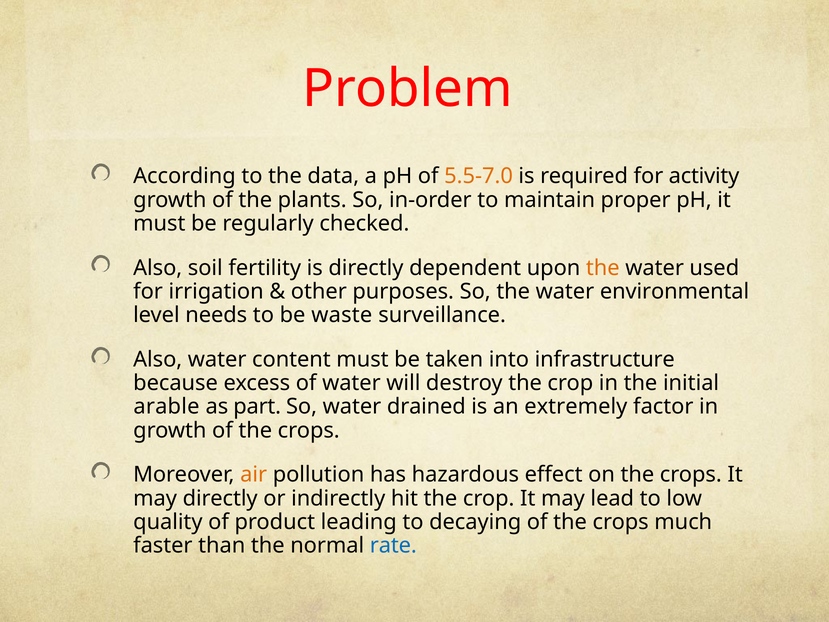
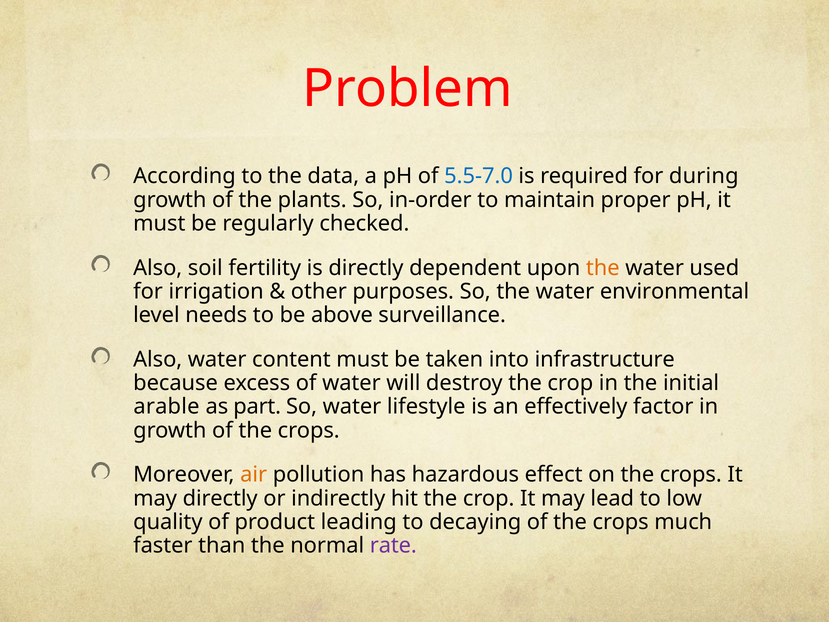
5.5-7.0 colour: orange -> blue (479, 176)
activity: activity -> during (704, 176)
waste: waste -> above (342, 315)
drained: drained -> lifestyle (426, 407)
extremely: extremely -> effectively (576, 407)
rate colour: blue -> purple (393, 545)
